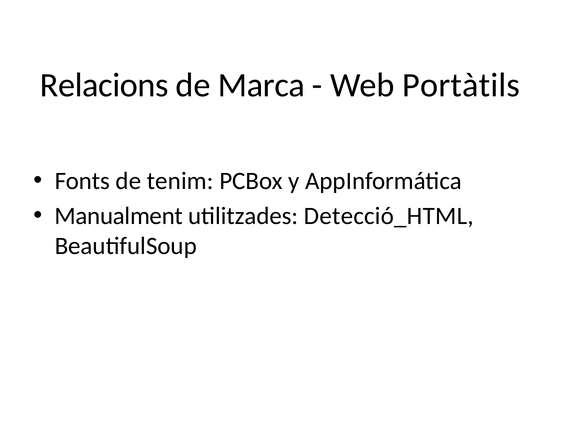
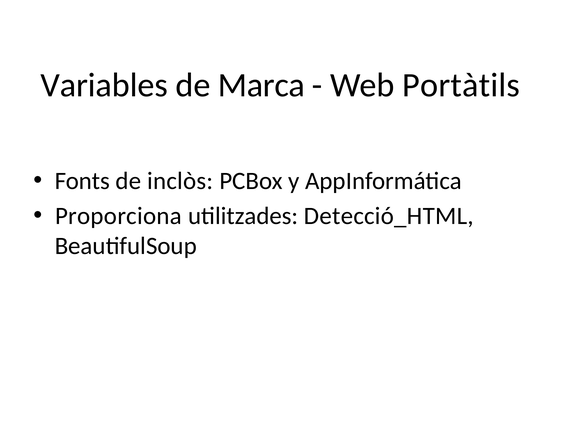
Relacions: Relacions -> Variables (104, 85)
tenim: tenim -> inclòs (180, 181)
Manualment: Manualment -> Proporciona (118, 216)
